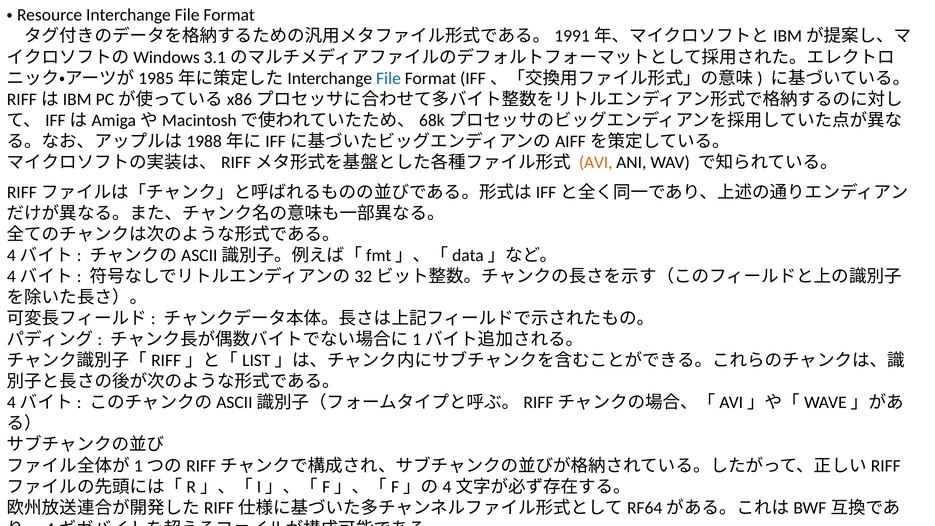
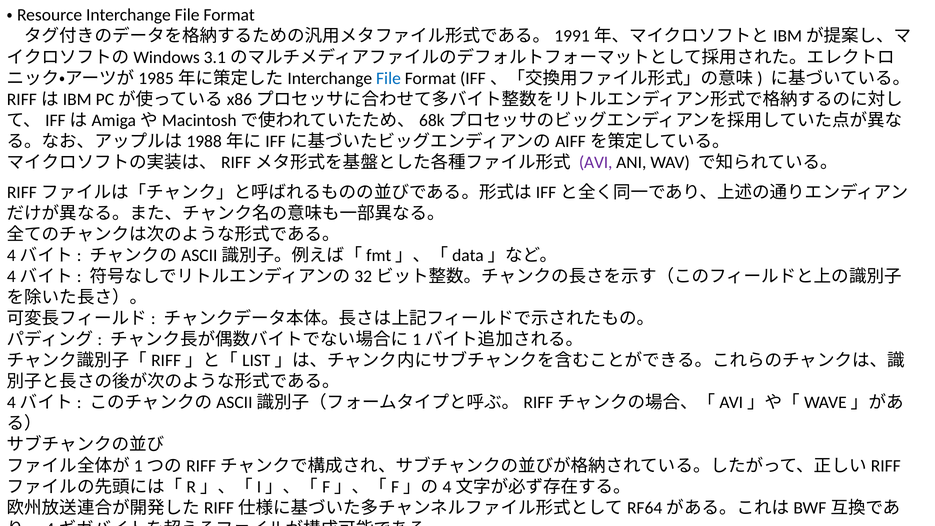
AVI colour: orange -> purple (596, 162)
